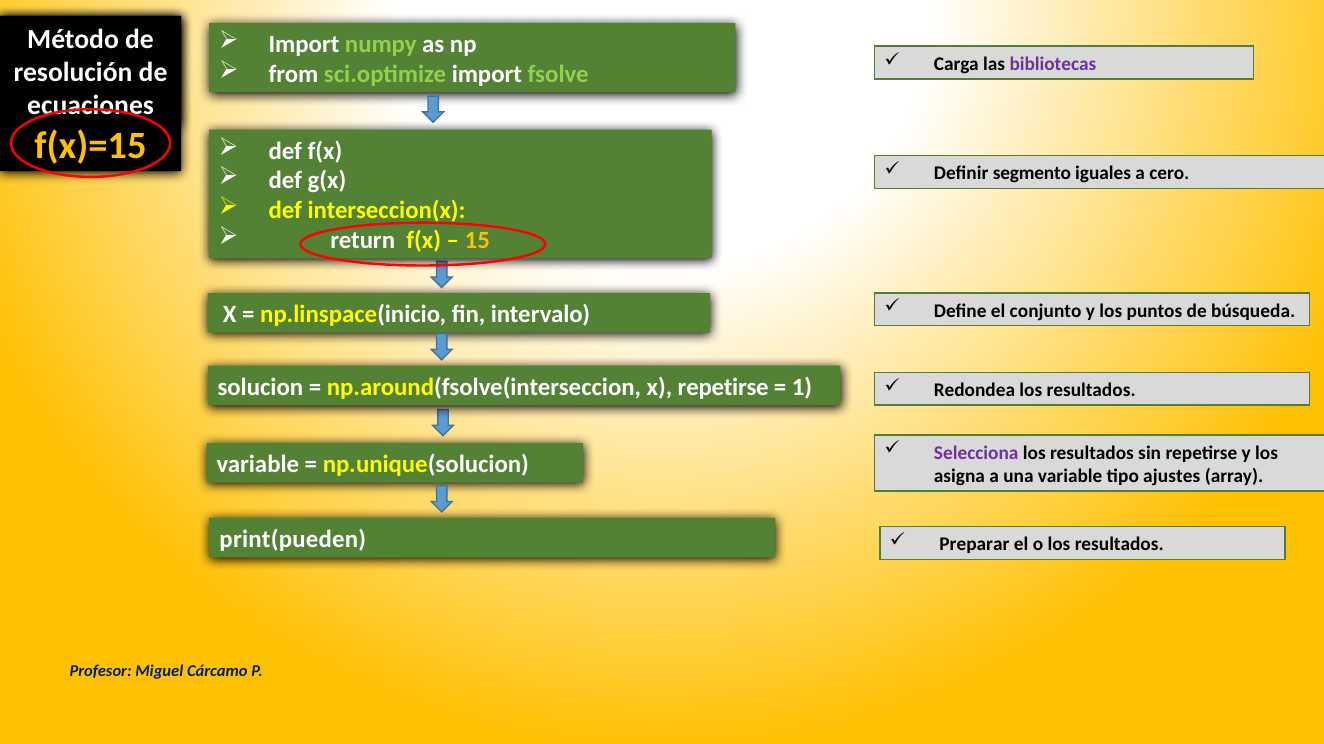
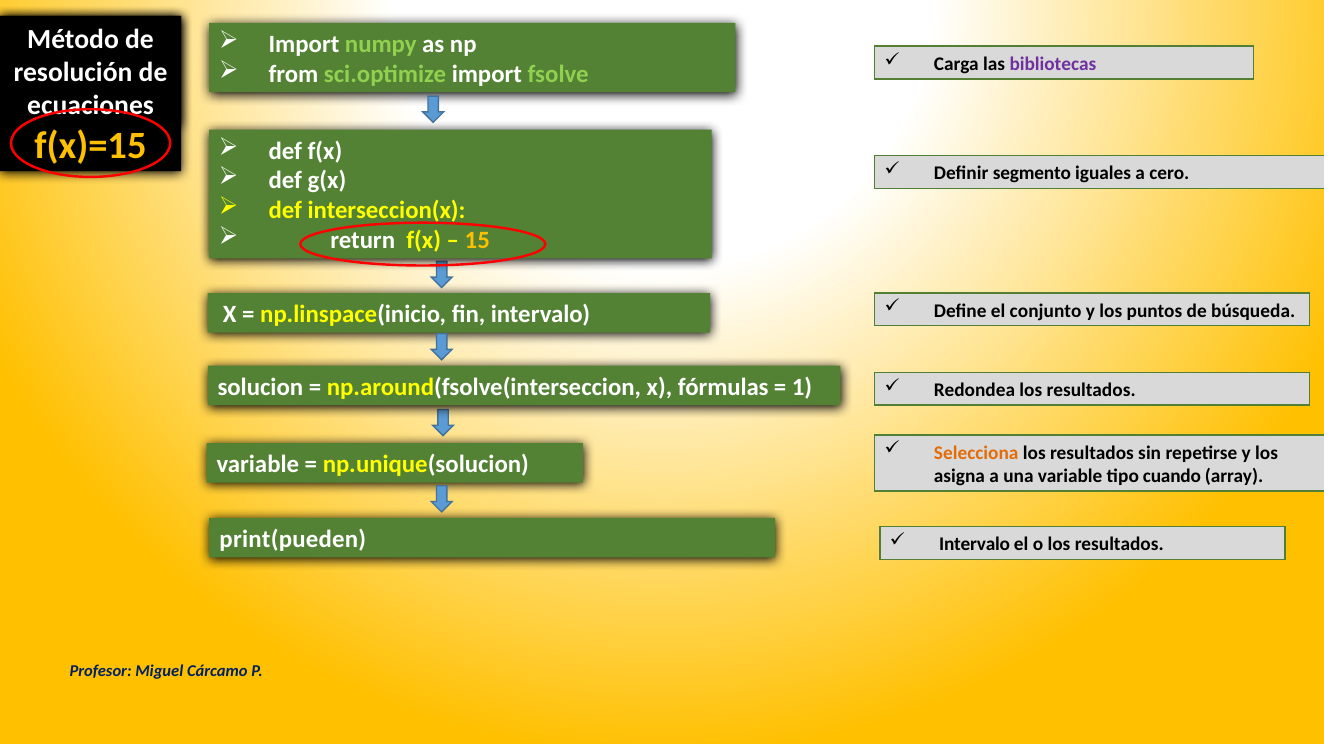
x repetirse: repetirse -> fórmulas (723, 387)
Selecciona colour: purple -> orange (976, 453)
ajustes: ajustes -> cuando (1172, 476)
Preparar: Preparar -> Intervalo (975, 545)
